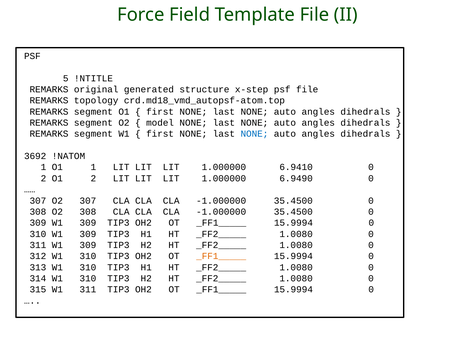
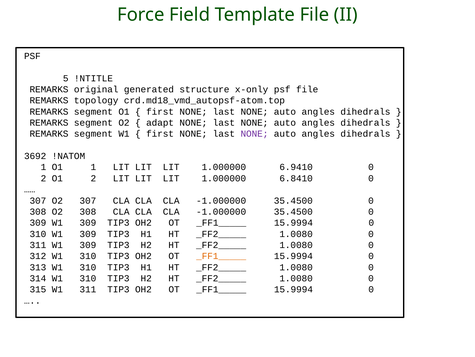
x-step: x-step -> x-only (252, 89)
model: model -> adapt (160, 123)
NONE colour: blue -> purple (254, 134)
6.9490: 6.9490 -> 6.8410 (296, 178)
